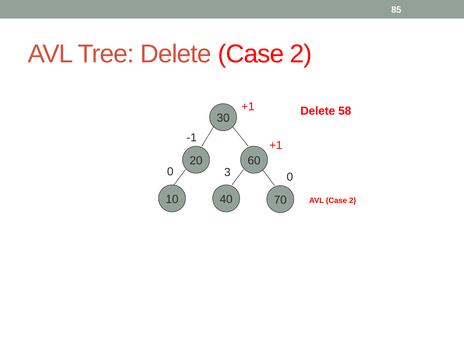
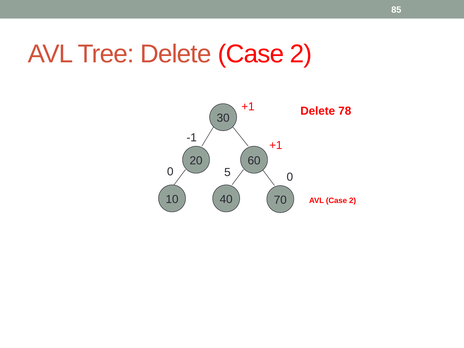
58: 58 -> 78 (345, 111)
3: 3 -> 5 (227, 172)
